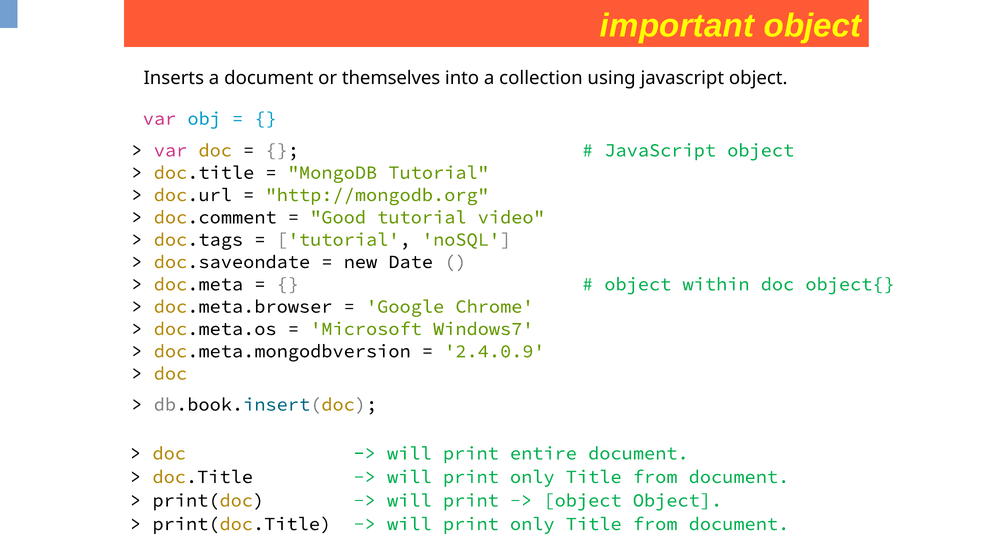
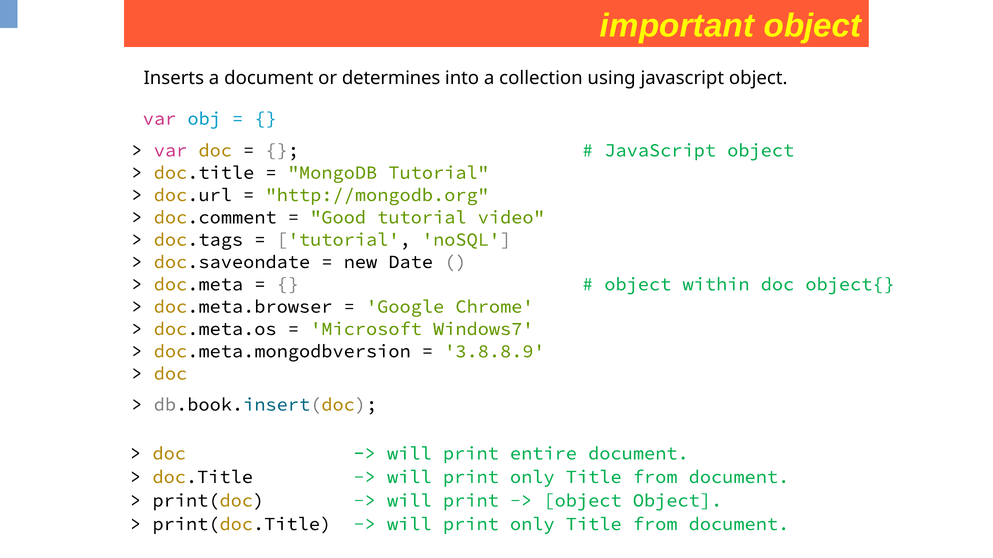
themselves: themselves -> determines (391, 78)
2.4.0.9: 2.4.0.9 -> 3.8.8.9 (494, 352)
